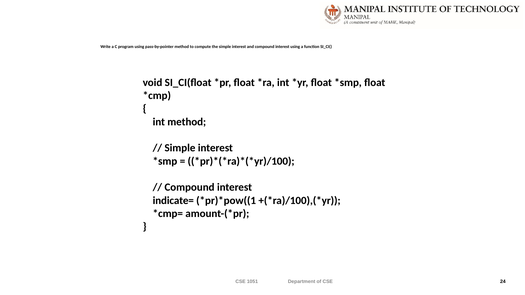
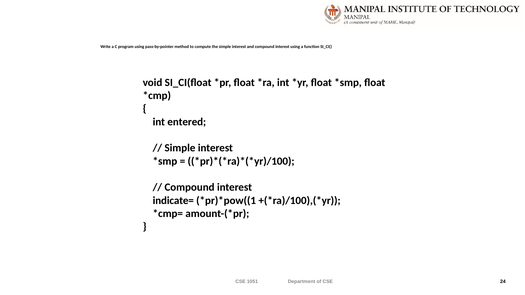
int method: method -> entered (187, 122)
